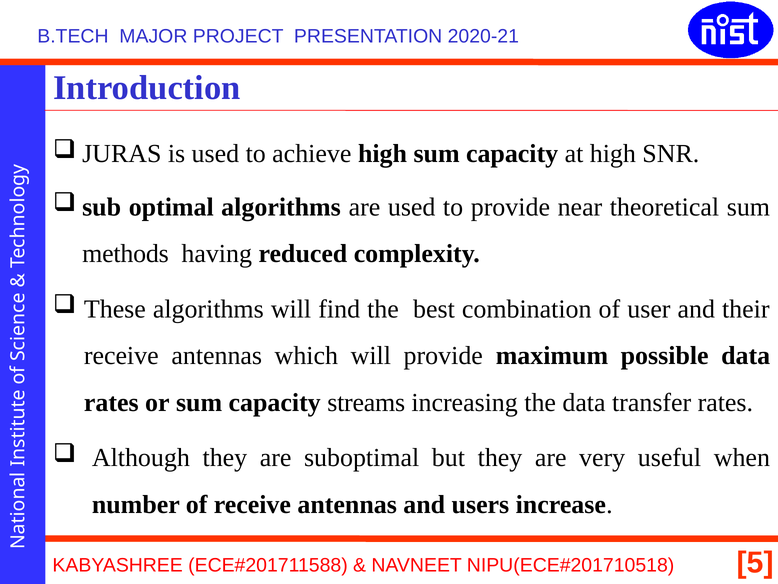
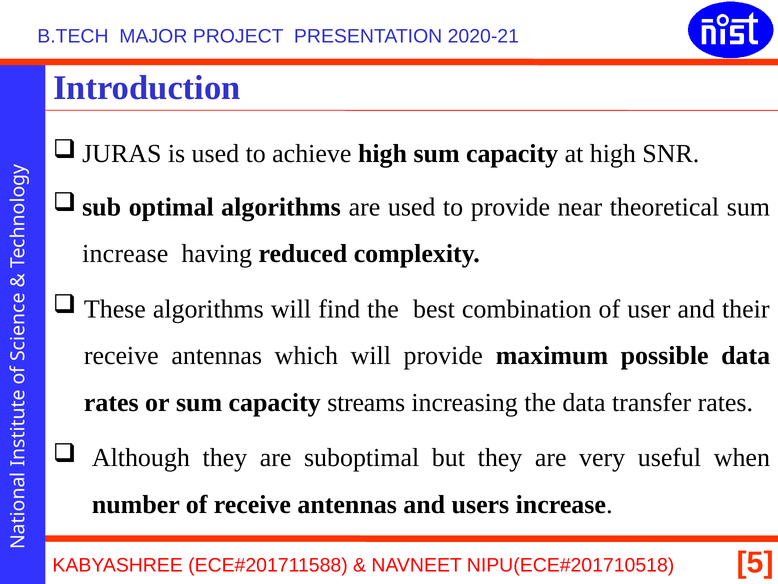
methods: methods -> increase (125, 253)
